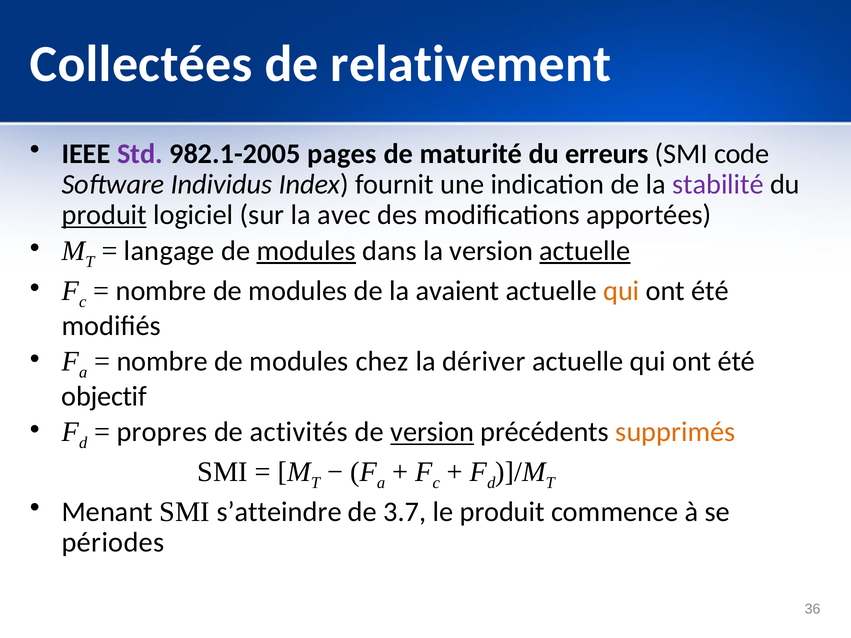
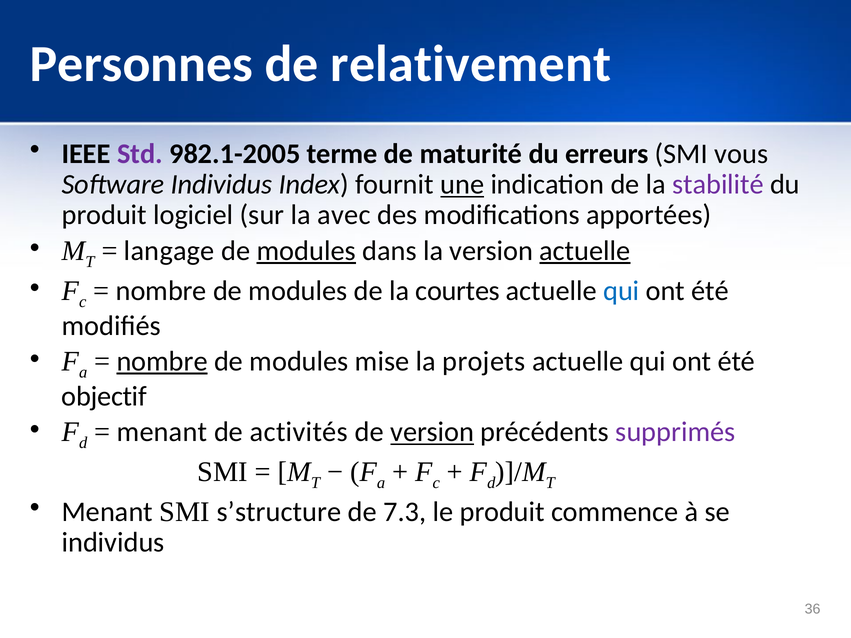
Collectées: Collectées -> Personnes (141, 64)
pages: pages -> terme (342, 154)
code: code -> vous (741, 154)
une underline: none -> present (462, 185)
produit underline: present -> none (104, 215)
avaient: avaient -> courtes (458, 291)
qui colour: orange -> blue (621, 291)
nombre underline: none -> present (162, 362)
chez: chez -> mise (382, 362)
dériver: dériver -> projets (484, 362)
propres: propres -> menant (162, 432)
supprimés colour: orange -> purple (675, 432)
s’atteindre: s’atteindre -> s’structure (279, 512)
3.7: 3.7 -> 7.3 (405, 512)
périodes: périodes -> individus (113, 543)
